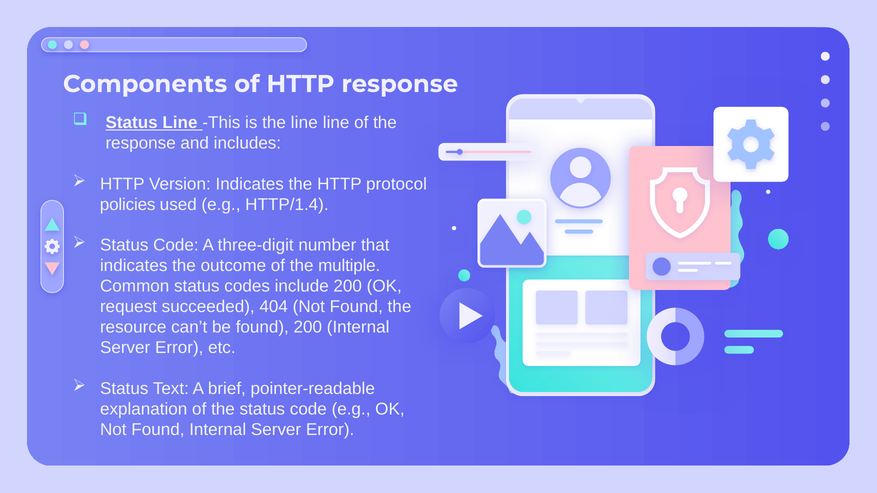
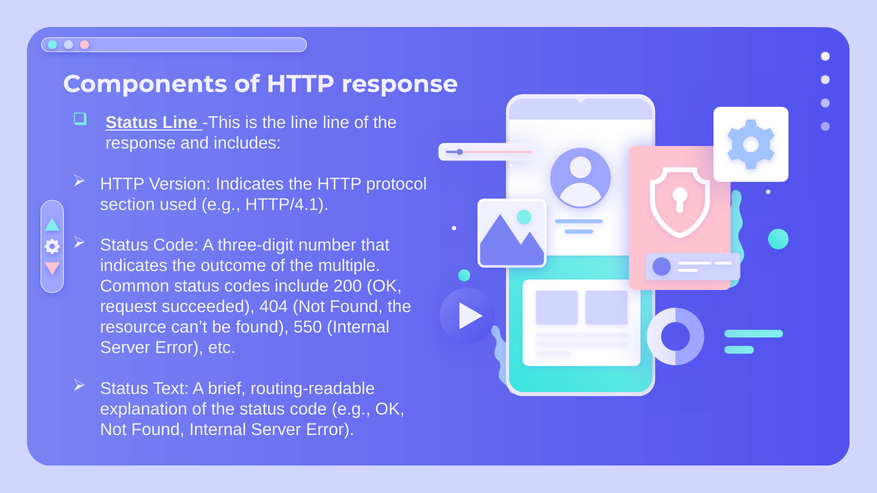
policies: policies -> section (128, 205)
HTTP/1.4: HTTP/1.4 -> HTTP/4.1 (287, 205)
found 200: 200 -> 550 (308, 327)
pointer-readable: pointer-readable -> routing-readable (313, 389)
